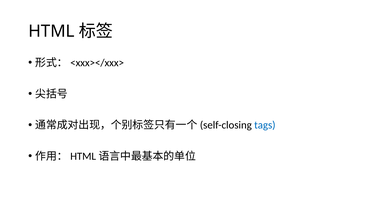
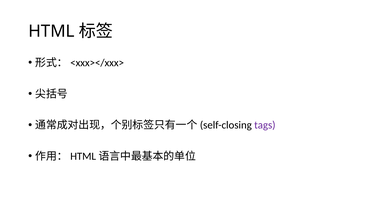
tags colour: blue -> purple (265, 125)
